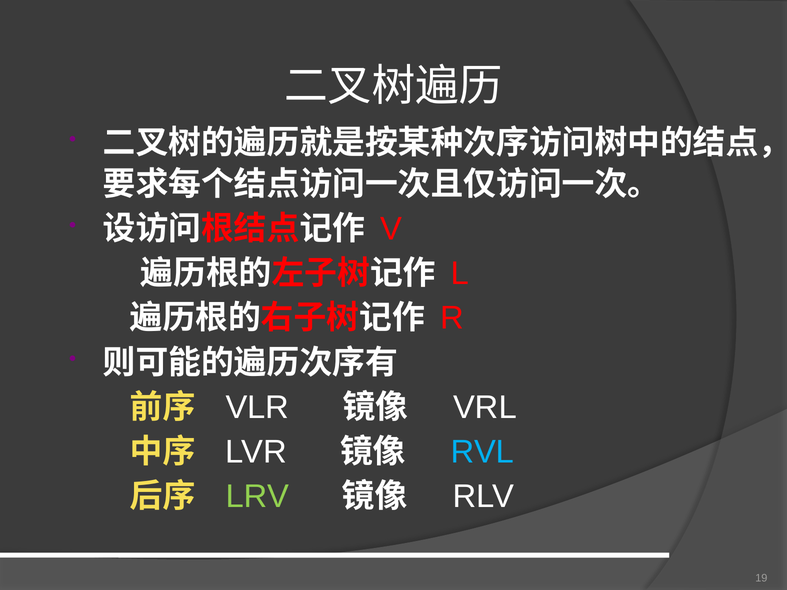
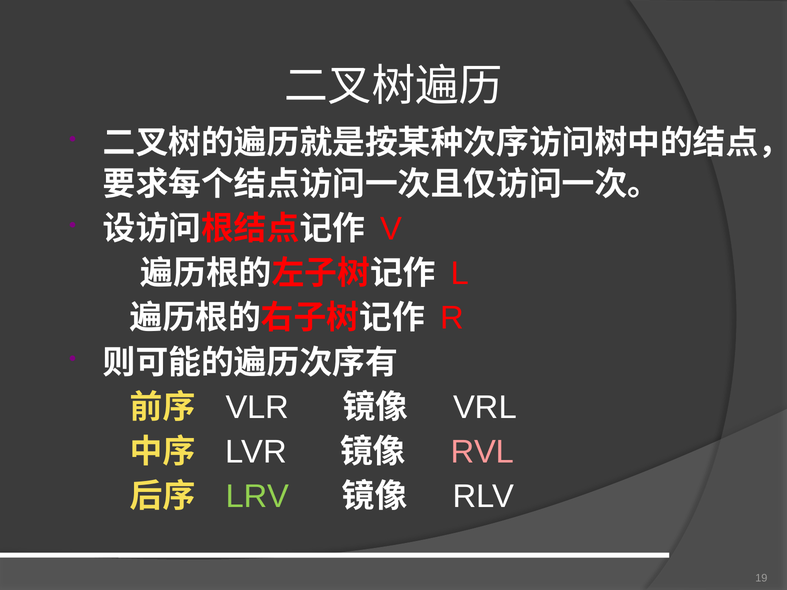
RVL colour: light blue -> pink (482, 452)
